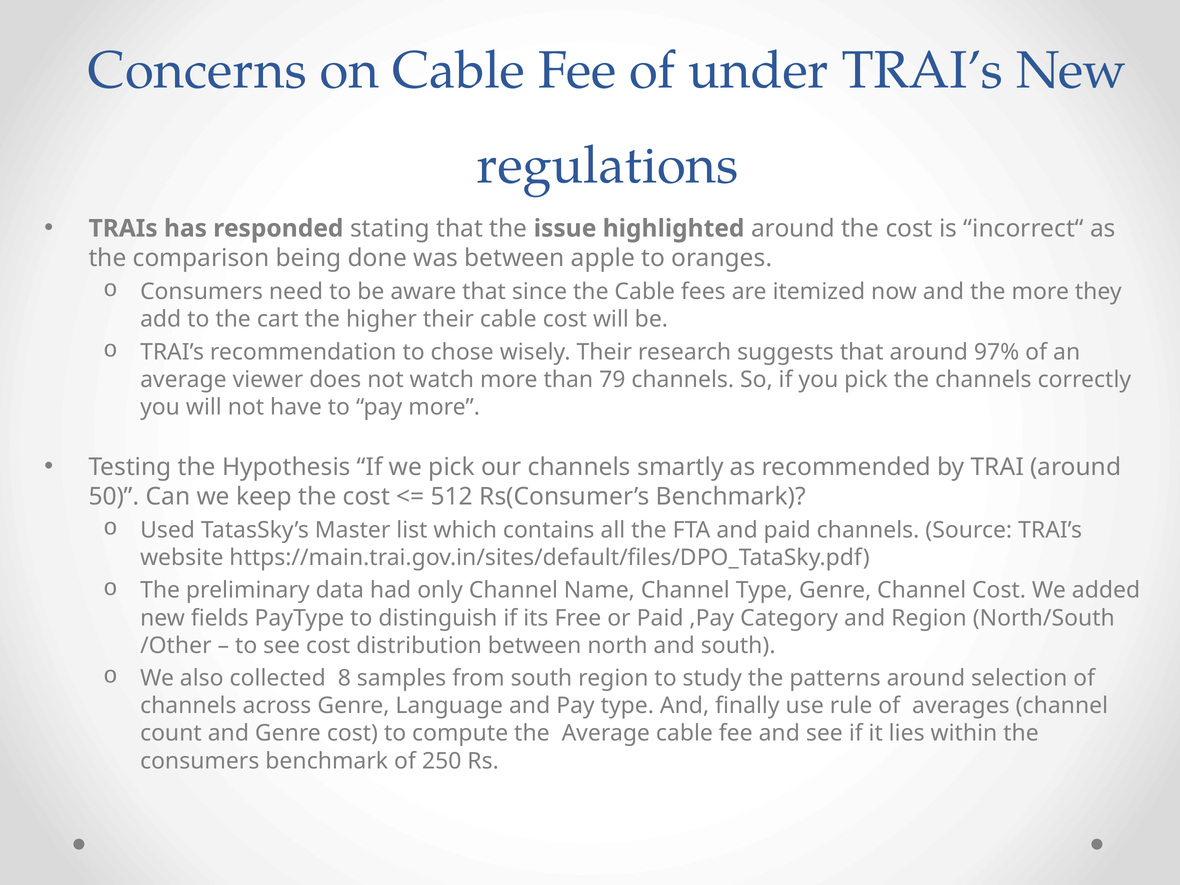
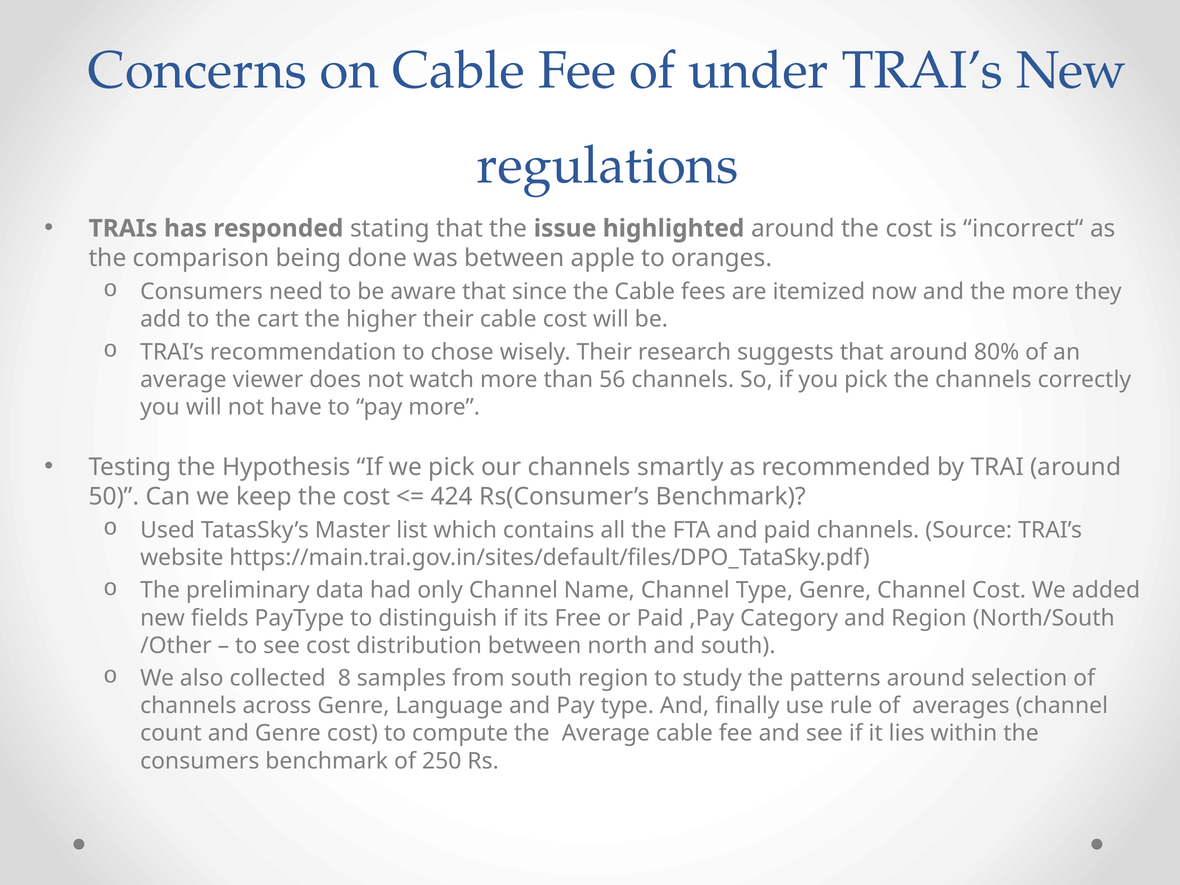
97%: 97% -> 80% (997, 352)
79: 79 -> 56 (612, 380)
512: 512 -> 424 (452, 496)
